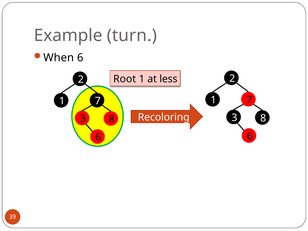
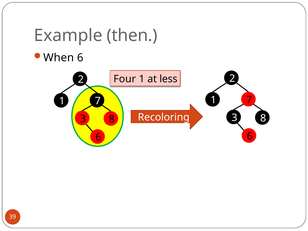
turn: turn -> then (132, 36)
Root: Root -> Four (125, 79)
